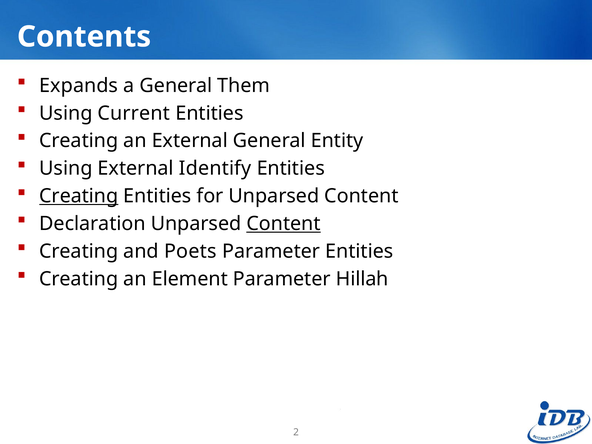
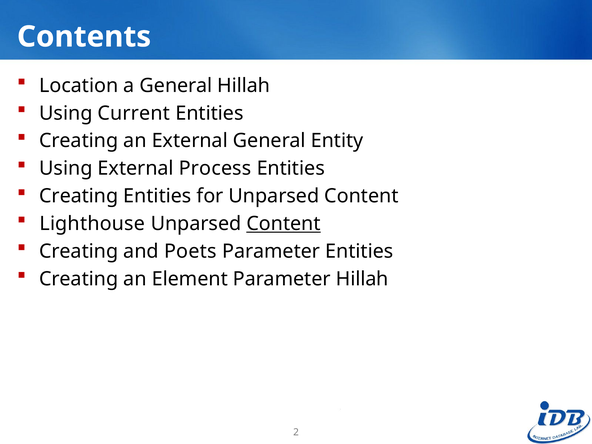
Expands: Expands -> Location (79, 86)
General Them: Them -> Hillah (244, 86)
Identify: Identify -> Process (215, 168)
Creating underline: present -> none (79, 196)
Declaration: Declaration -> Lighthouse (92, 224)
